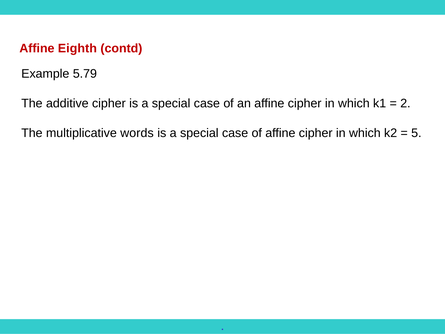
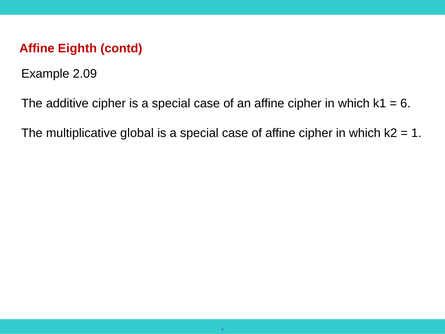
5.79: 5.79 -> 2.09 (85, 74)
2: 2 -> 6 (405, 103)
words: words -> global (137, 133)
5: 5 -> 1 (416, 133)
